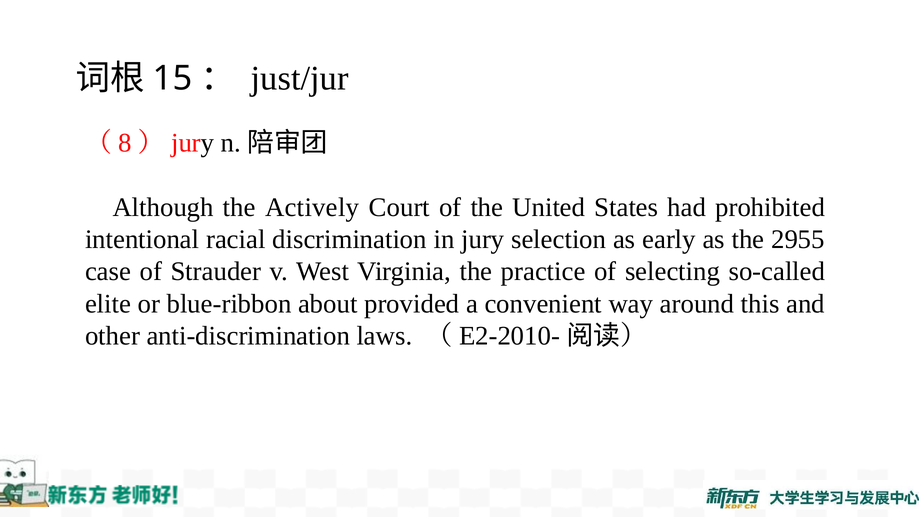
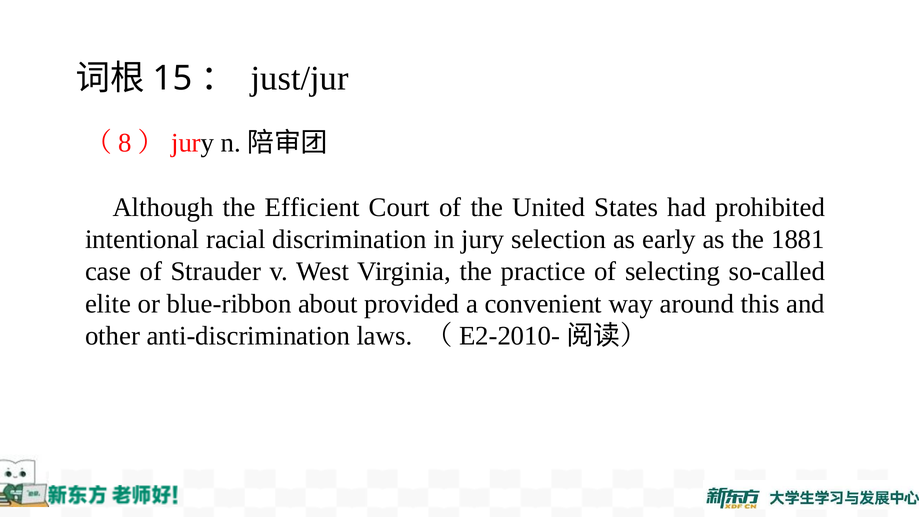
Actively: Actively -> Efficient (312, 207)
2955: 2955 -> 1881 (798, 239)
